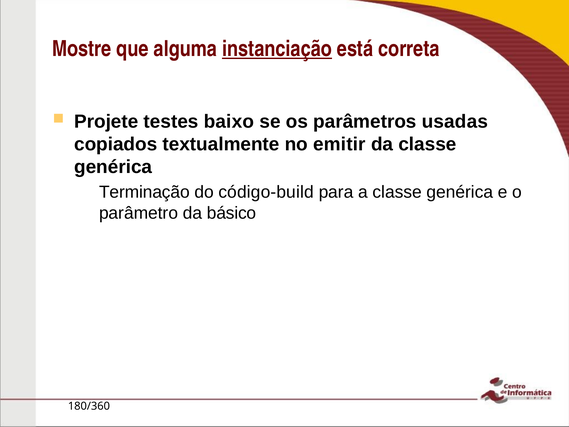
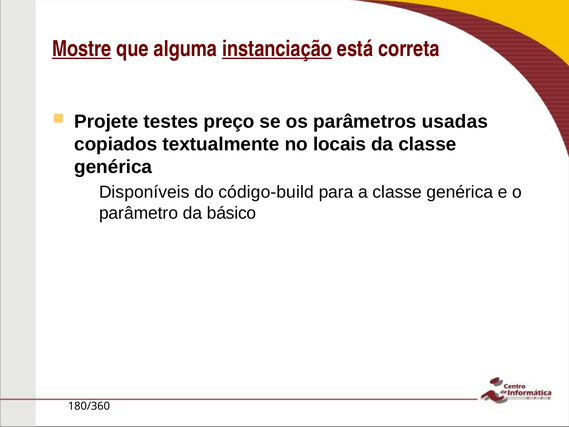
Mostre underline: none -> present (82, 49)
baixo: baixo -> preço (229, 121)
emitir: emitir -> locais (340, 144)
Terminação: Terminação -> Disponíveis (144, 192)
